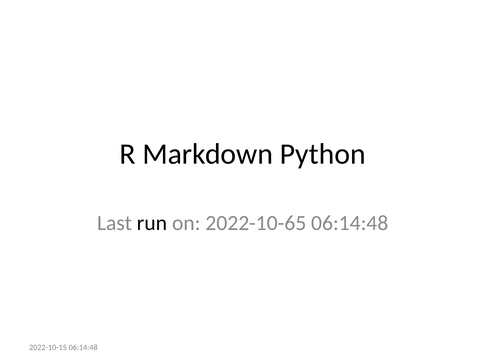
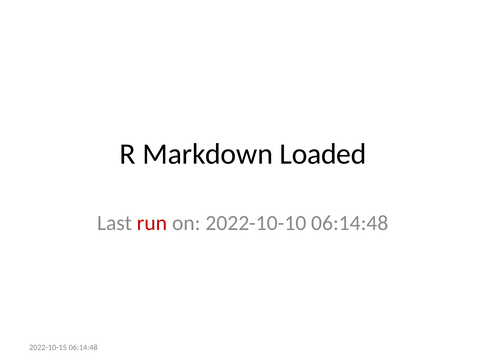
Python: Python -> Loaded (323, 154)
run colour: black -> red (152, 223)
2022-10-65: 2022-10-65 -> 2022-10-10 (256, 223)
